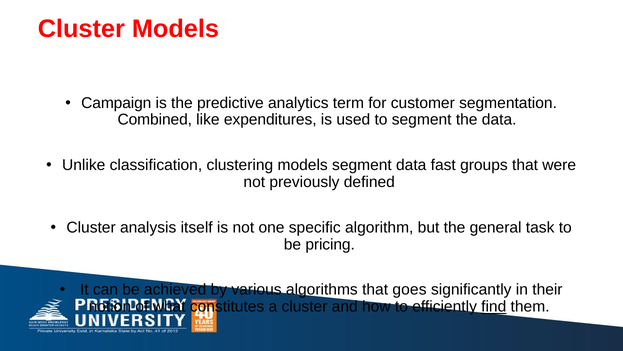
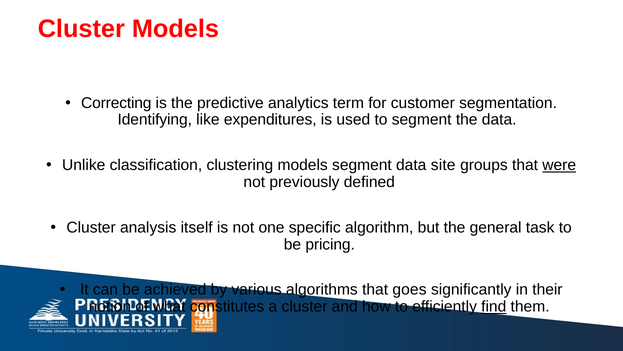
Campaign: Campaign -> Correcting (116, 103)
Combined: Combined -> Identifying (155, 120)
fast: fast -> site (443, 165)
were underline: none -> present (559, 165)
